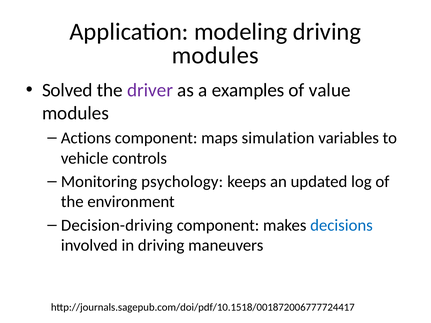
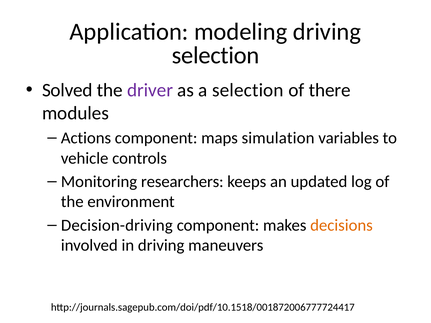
modules: modules -> selection (216, 55)
a examples: examples -> selection (248, 90)
value: value -> there (330, 90)
psychology: psychology -> researchers (182, 182)
decisions colour: blue -> orange (341, 225)
